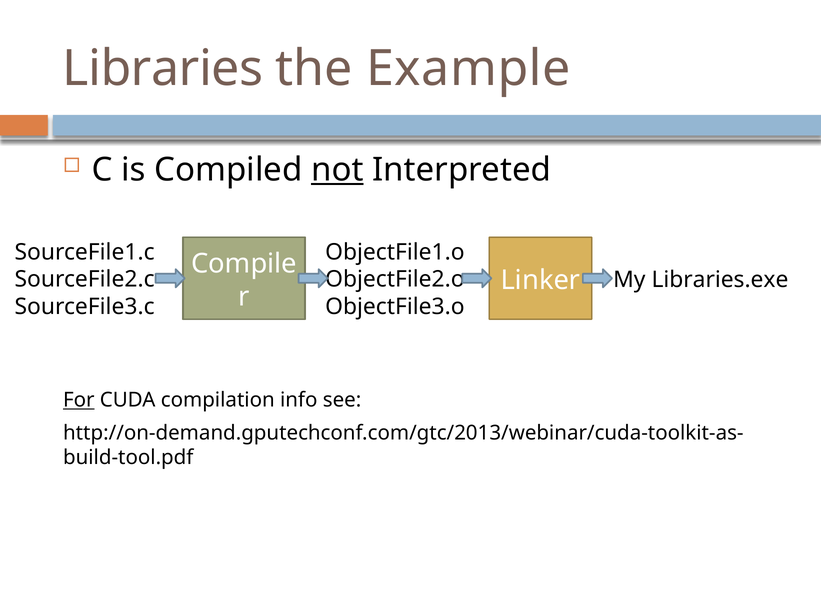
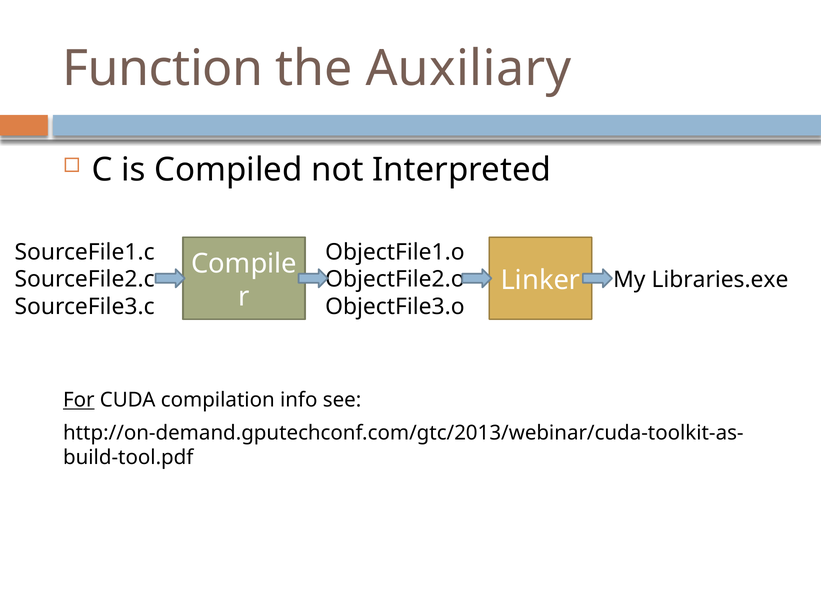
Libraries: Libraries -> Function (163, 68)
Example: Example -> Auxiliary (468, 68)
not underline: present -> none (337, 170)
